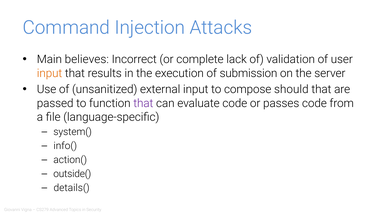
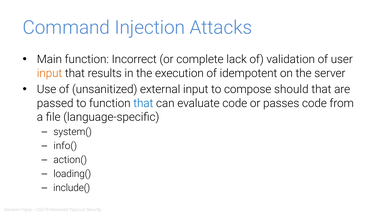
Main believes: believes -> function (87, 59)
submission: submission -> idempotent (248, 73)
that colour: purple -> blue (143, 103)
outside(: outside( -> loading( (72, 174)
details(: details( -> include( (72, 187)
